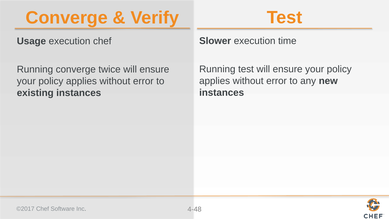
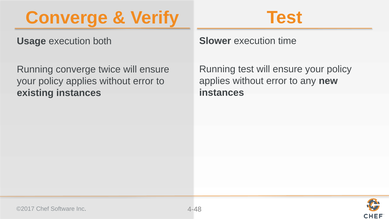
execution chef: chef -> both (102, 41)
